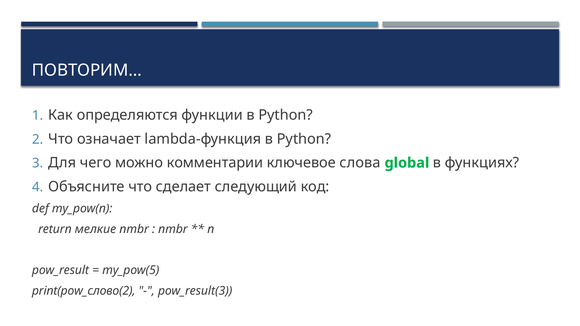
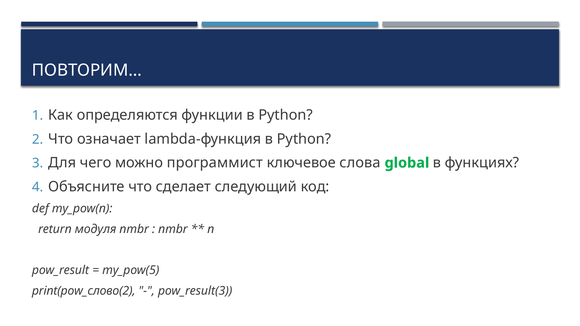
комментарии: комментарии -> программист (215, 163)
мелкие: мелкие -> модуля (96, 229)
